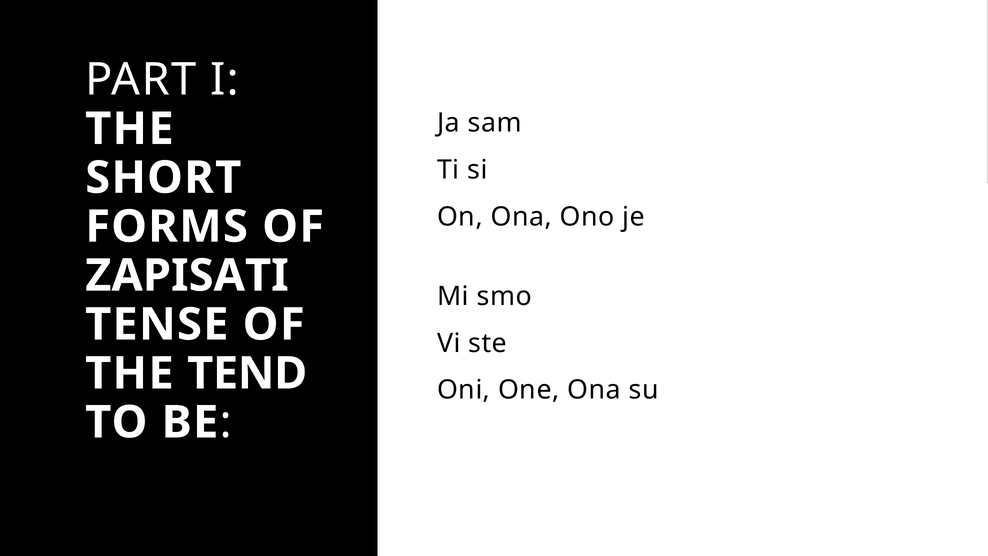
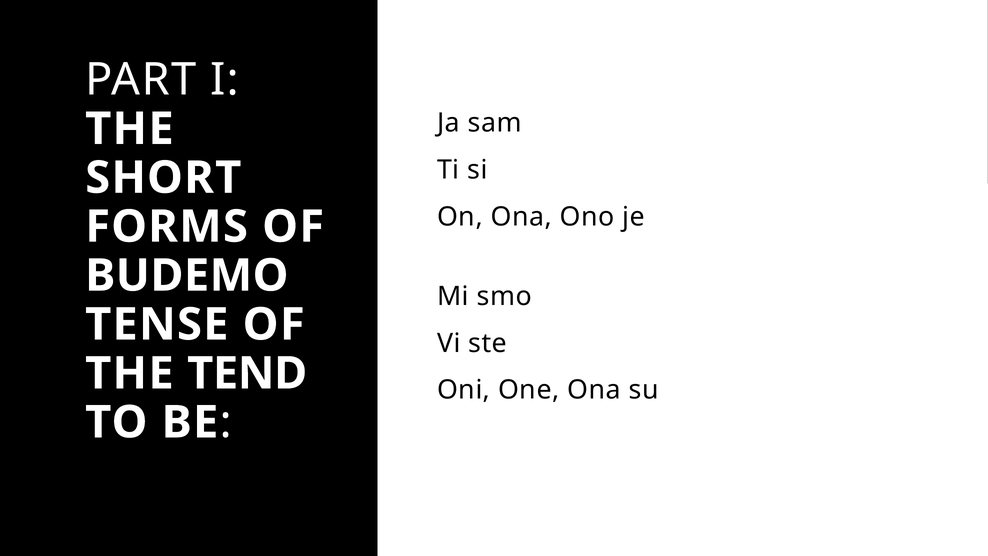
ZAPISATI: ZAPISATI -> BUDEMO (187, 276)
